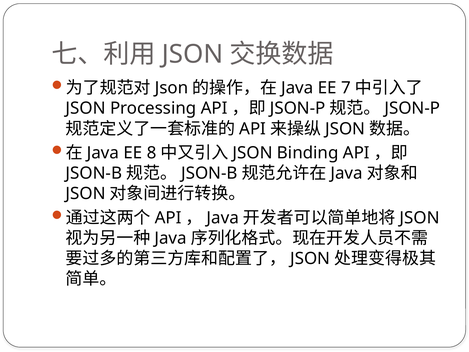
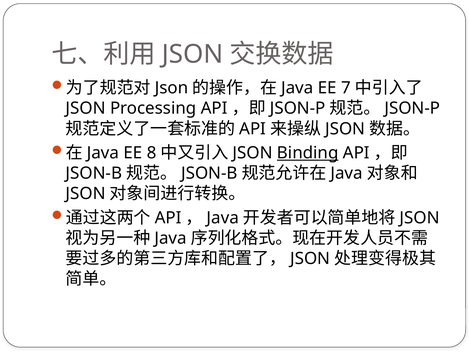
Binding underline: none -> present (308, 153)
